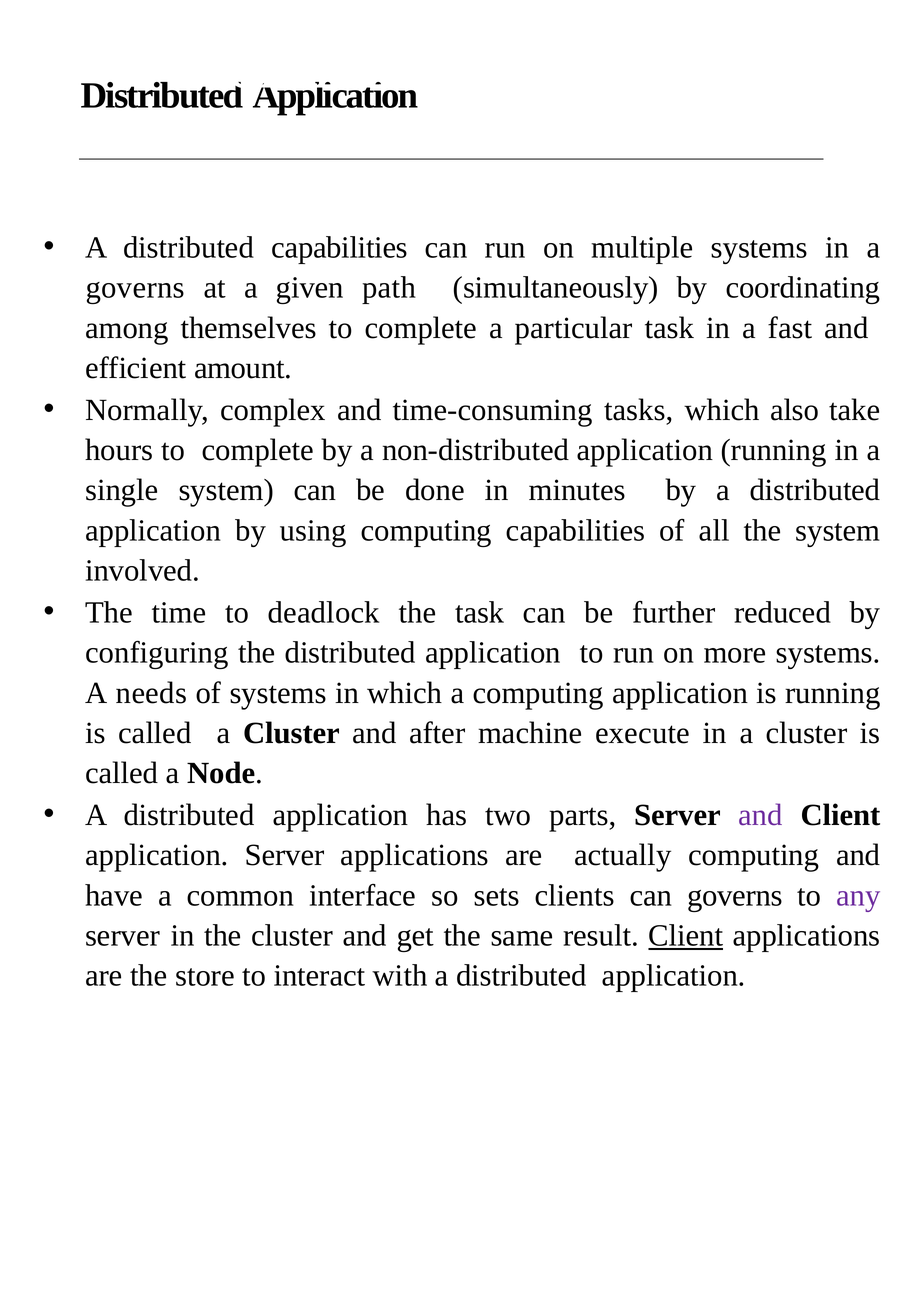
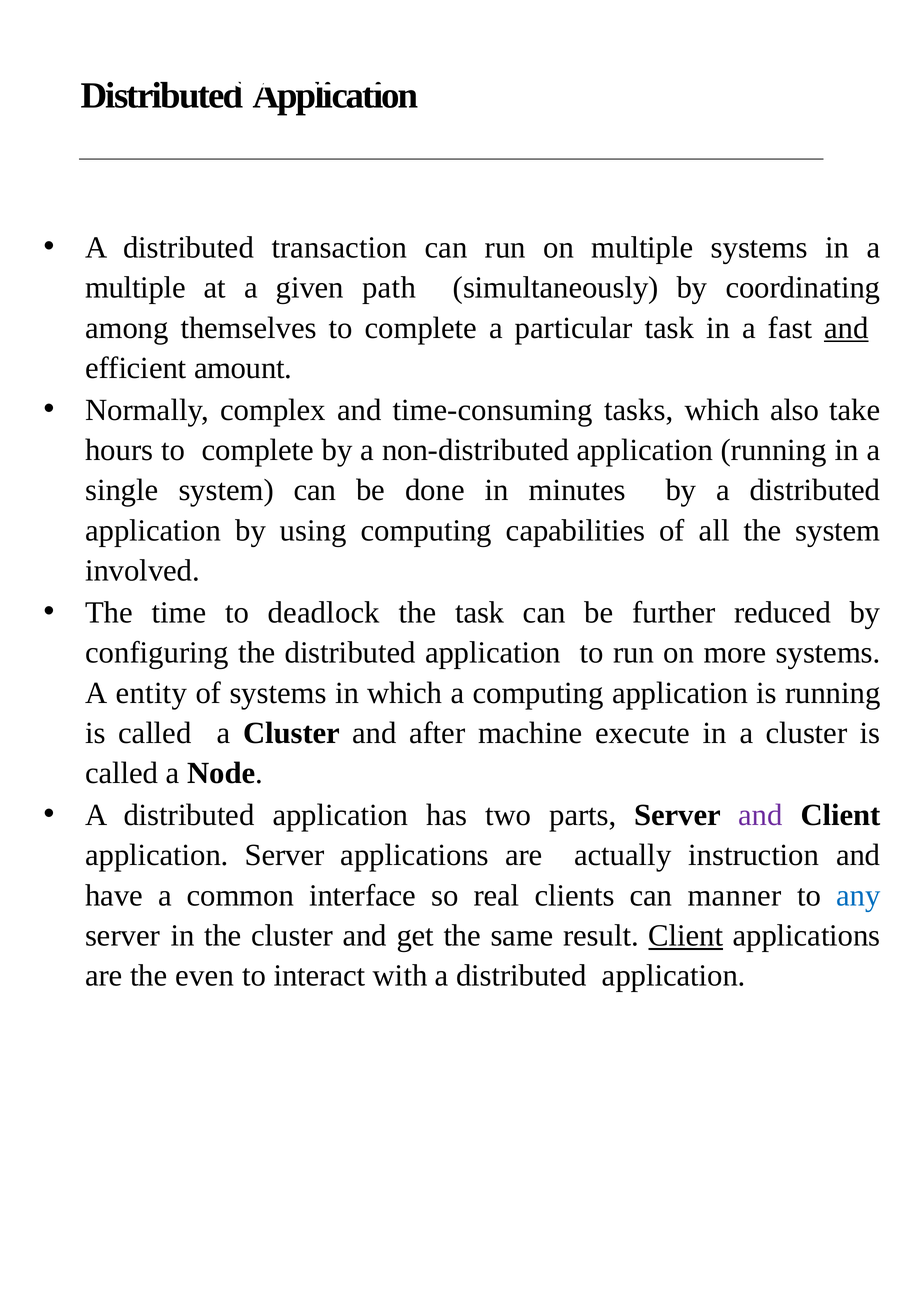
distributed capabilities: capabilities -> transaction (339, 247)
governs: governs -> multiple (135, 288)
and underline: none -> present (846, 328)
needs: needs -> entity (151, 692)
actually computing: computing -> instruction (754, 855)
sets: sets -> real (497, 895)
can governs: governs -> manner (735, 895)
any colour: purple -> blue (858, 895)
store: store -> even (205, 975)
